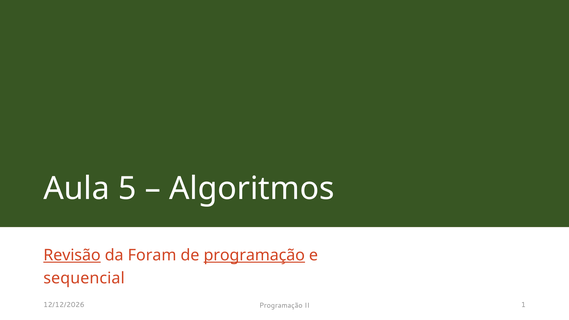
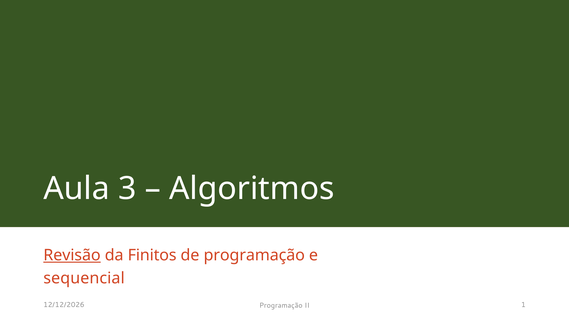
5: 5 -> 3 (127, 188)
Foram: Foram -> Finitos (152, 255)
programação underline: present -> none (254, 255)
